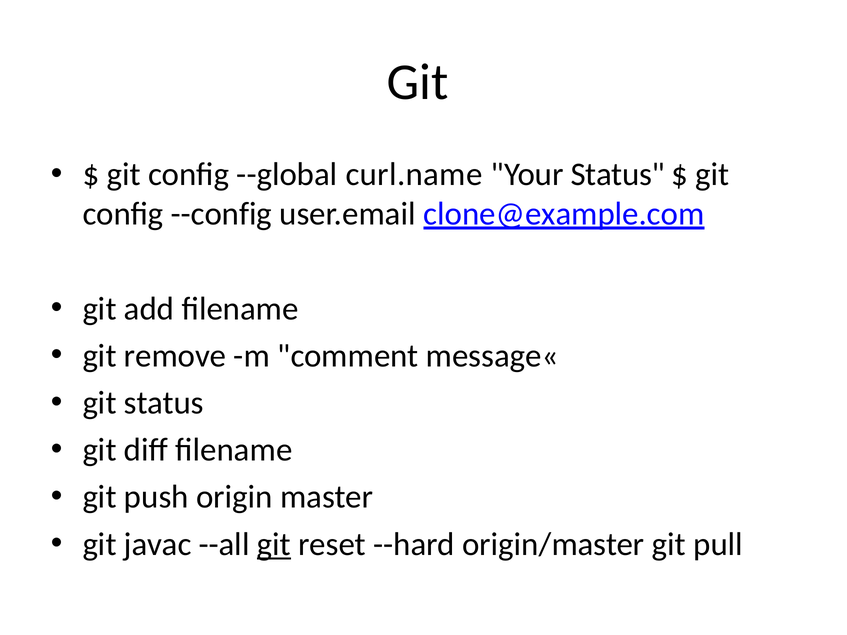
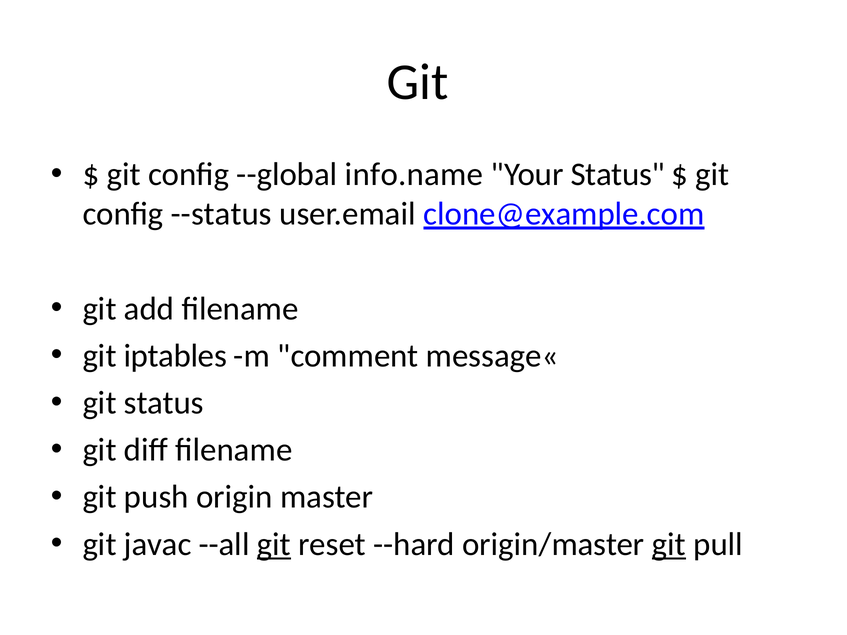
curl.name: curl.name -> info.name (414, 175)
--config: --config -> --status (221, 214)
remove: remove -> iptables (175, 356)
git underline: none -> present (669, 544)
